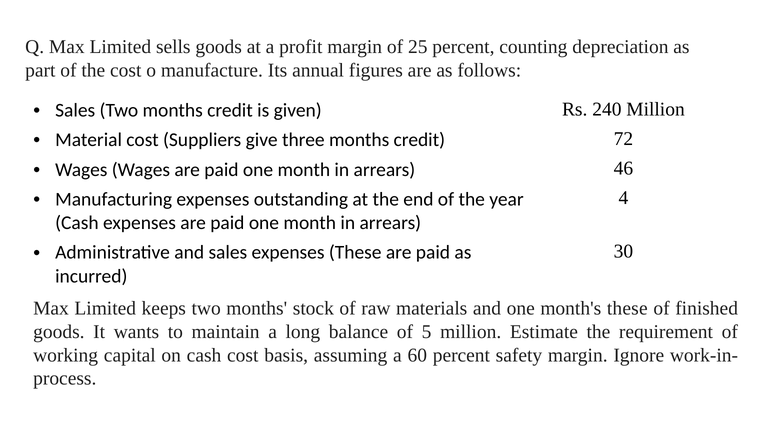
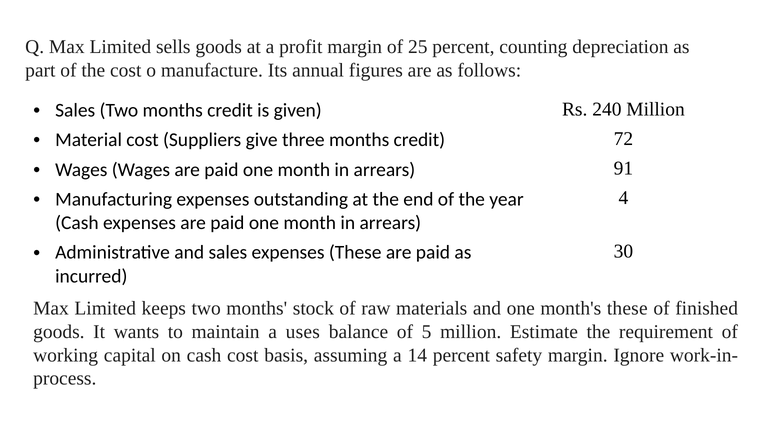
46: 46 -> 91 (623, 168)
long: long -> uses (303, 332)
60: 60 -> 14 (417, 355)
